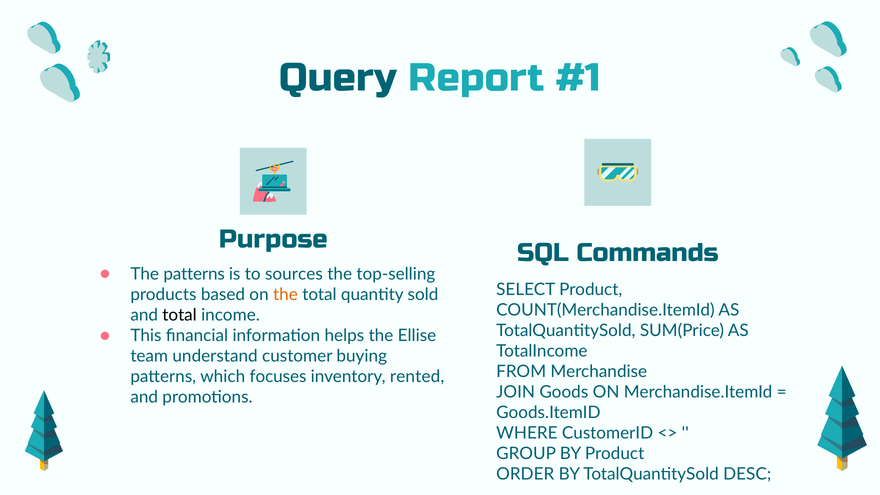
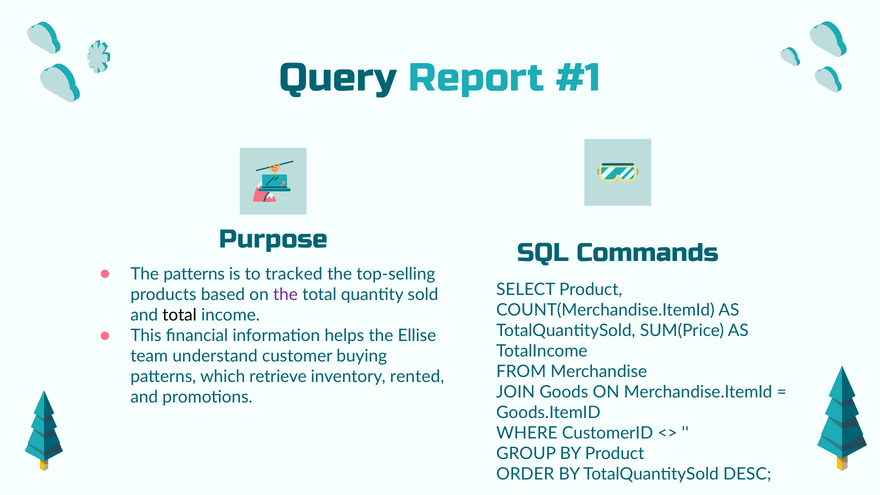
sources: sources -> tracked (294, 274)
the colour: orange -> purple (285, 295)
focuses: focuses -> retrieve (278, 377)
